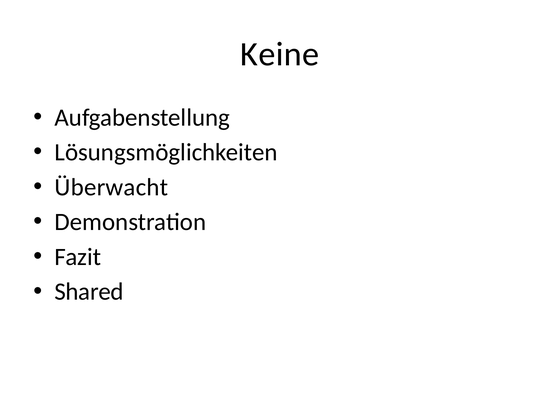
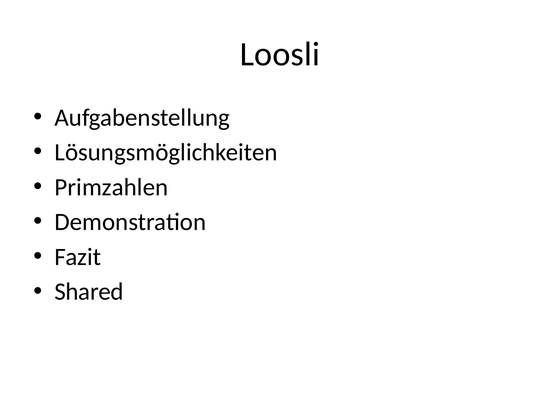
Keine: Keine -> Loosli (280, 54)
Überwacht: Überwacht -> Primzahlen (111, 187)
